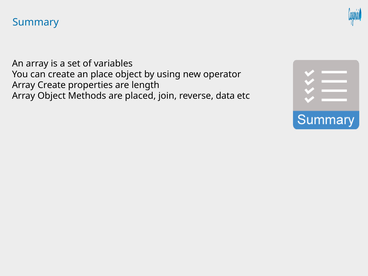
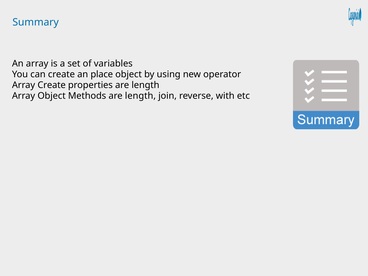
Methods are placed: placed -> length (140, 96)
data: data -> with (225, 96)
